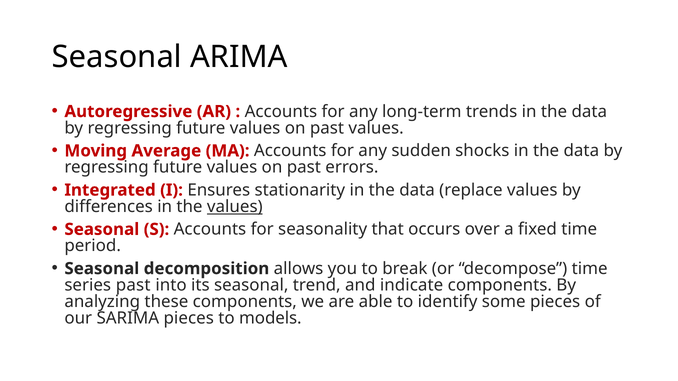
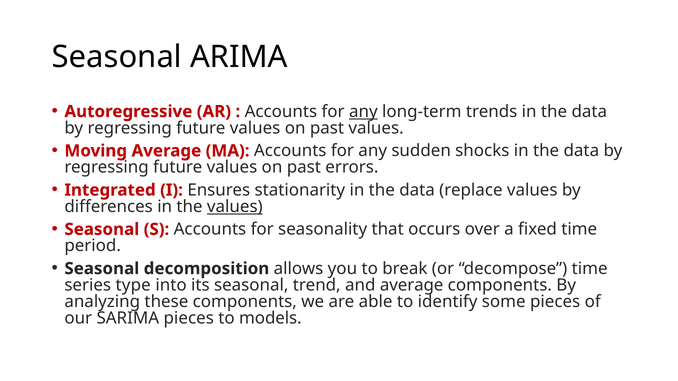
any underline: none -> present (363, 112)
series past: past -> type (133, 285)
and indicate: indicate -> average (412, 285)
